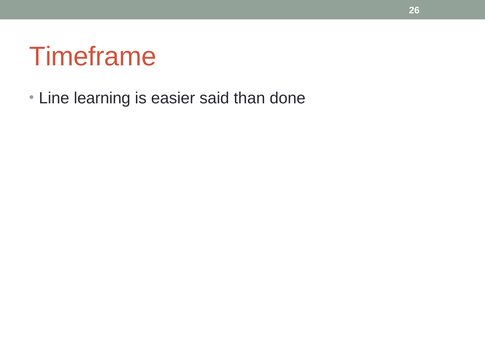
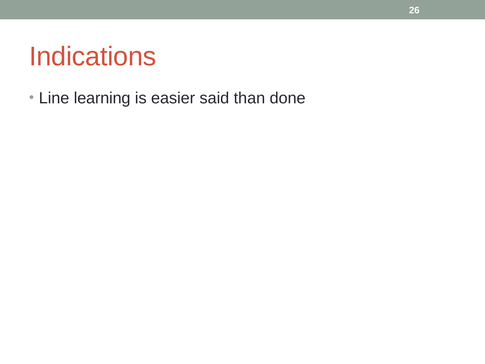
Timeframe: Timeframe -> Indications (93, 56)
